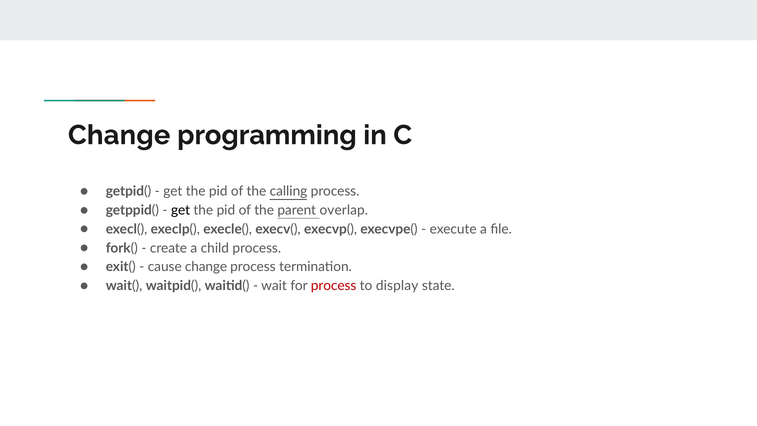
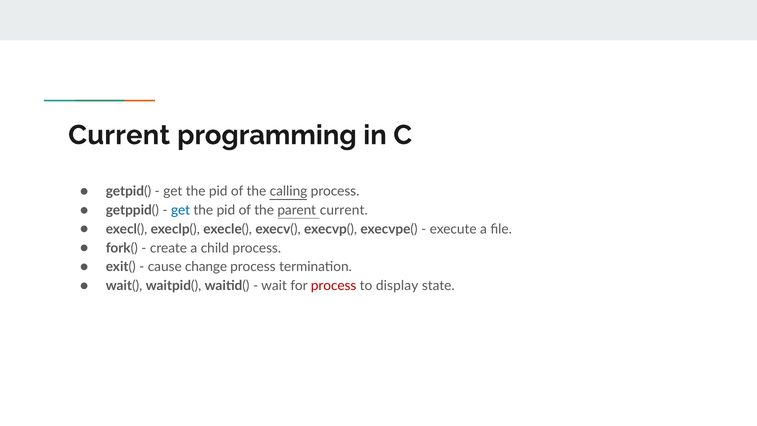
Change: Change -> Current (119, 135)
get colour: black -> blue (181, 210)
parent overlap: overlap -> current (344, 210)
